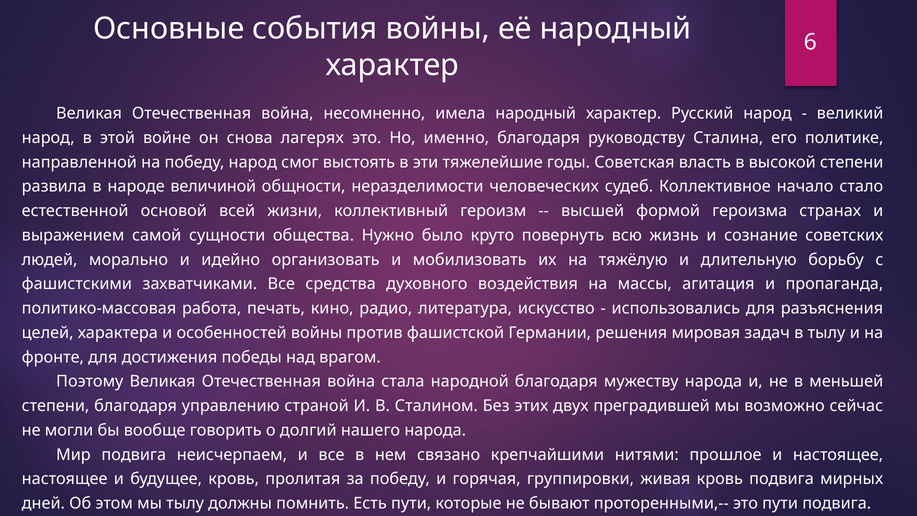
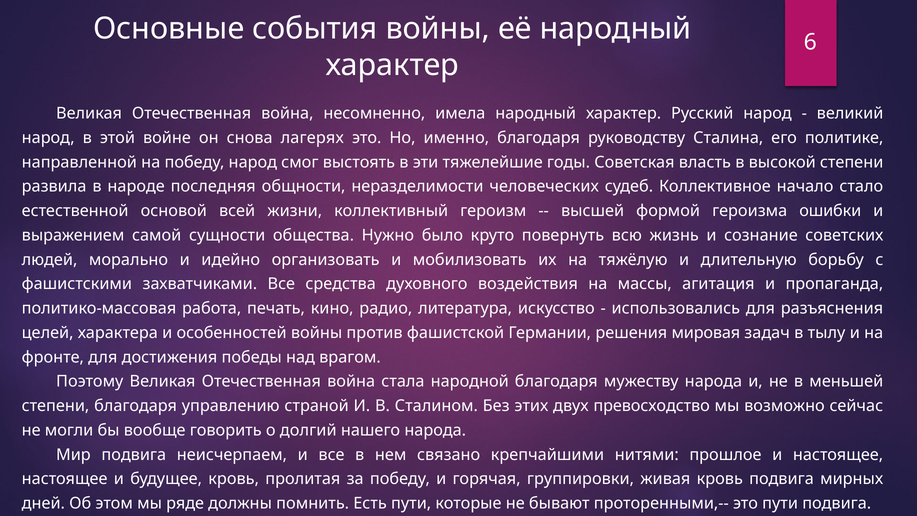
величиной: величиной -> последняя (213, 186)
странах: странах -> ошибки (830, 211)
преградившей: преградившей -> превосходство (652, 406)
мы тылу: тылу -> ряде (185, 503)
